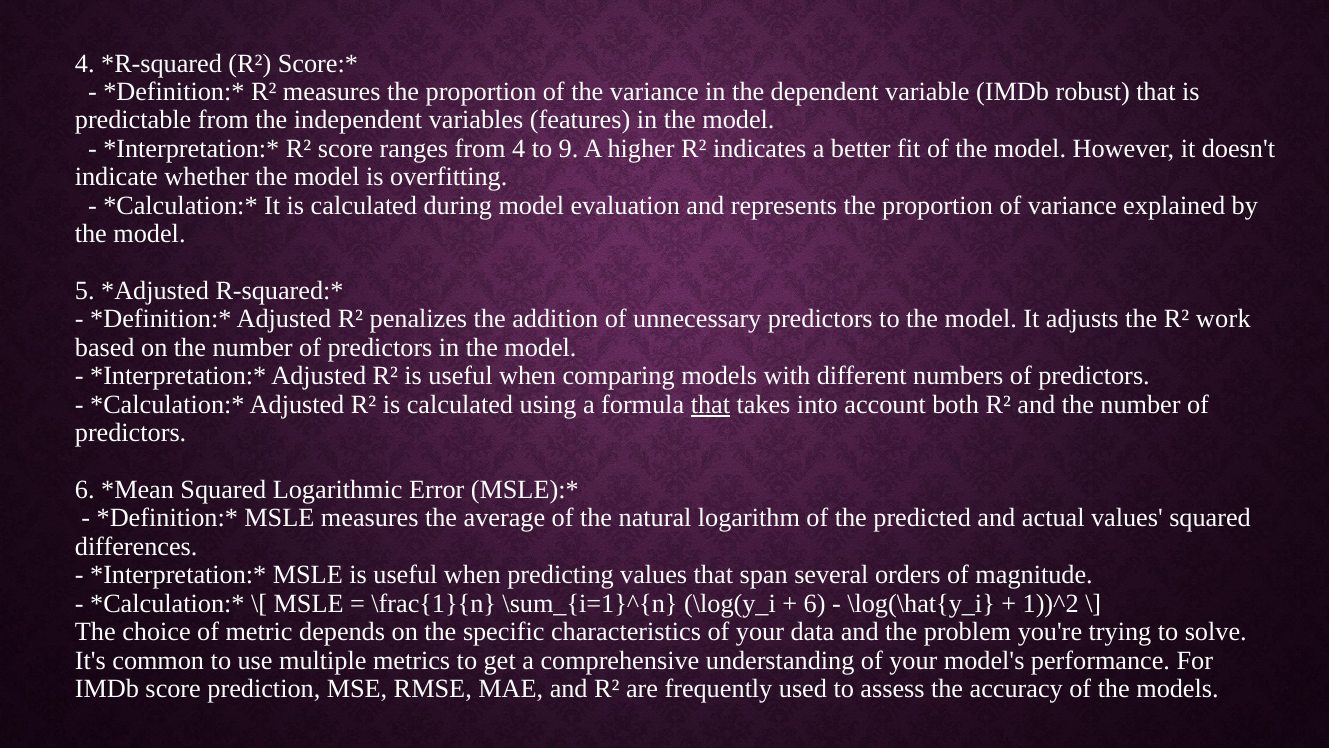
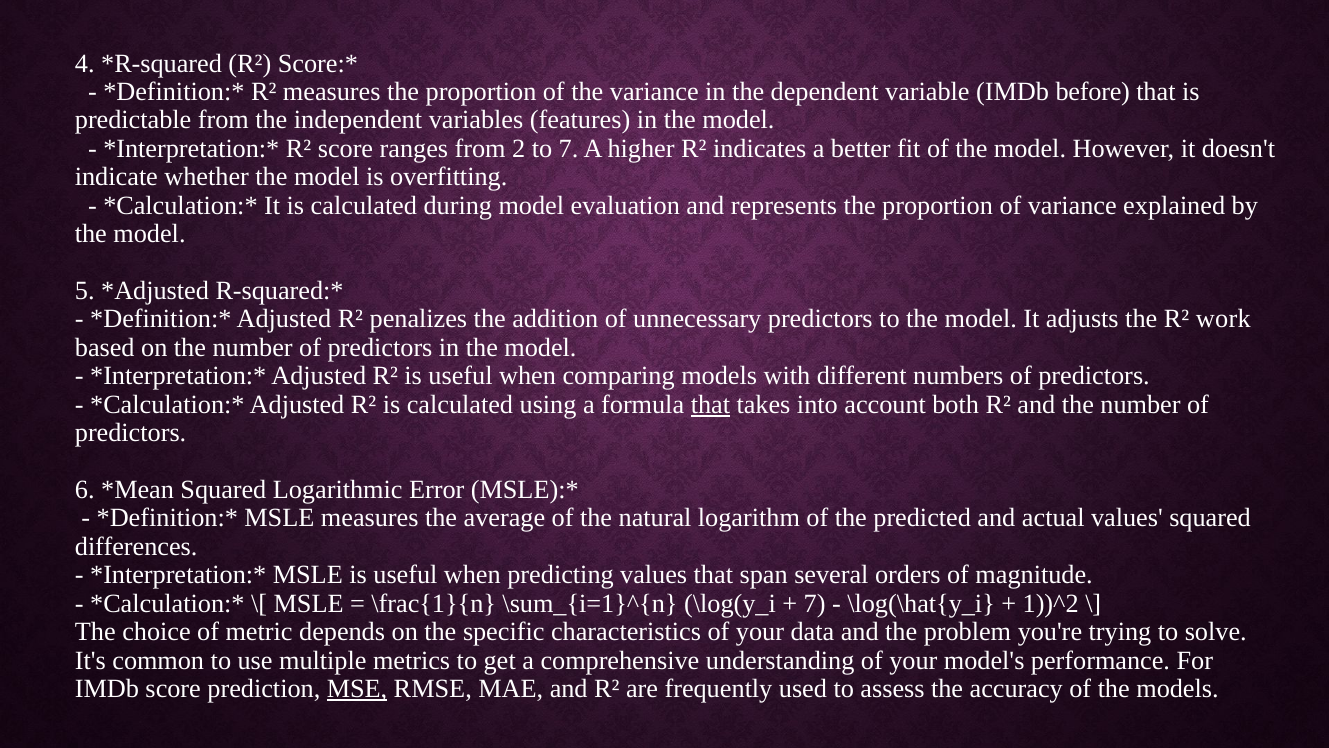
robust: robust -> before (1093, 92)
from 4: 4 -> 2 (519, 149)
to 9: 9 -> 7 (569, 149)
6: 6 -> 7 (815, 603)
MSE underline: none -> present (357, 688)
